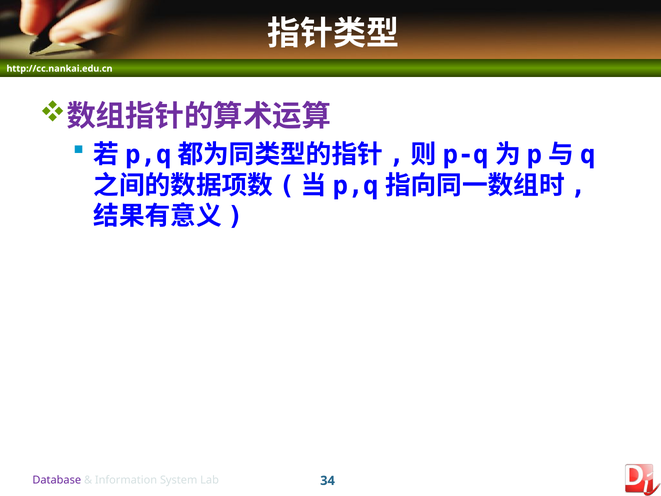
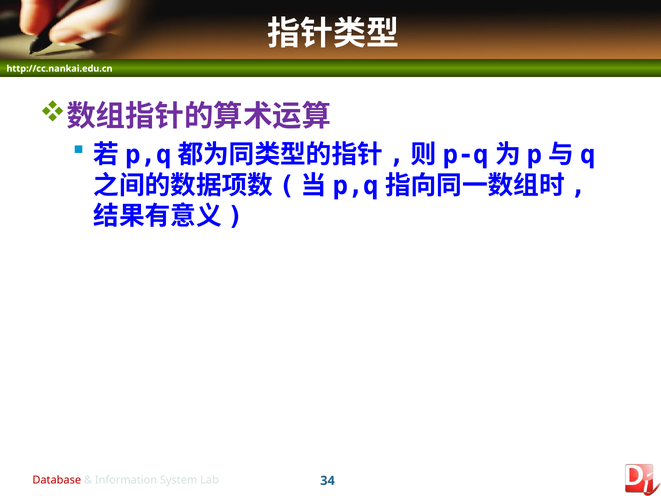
Database colour: purple -> red (57, 480)
